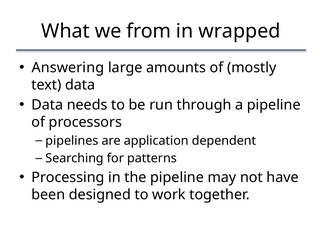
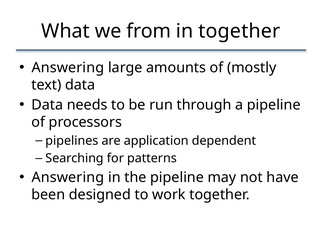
in wrapped: wrapped -> together (239, 31)
Processing: Processing -> Answering (68, 177)
